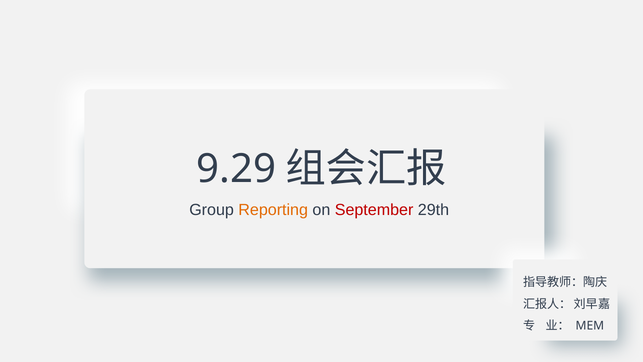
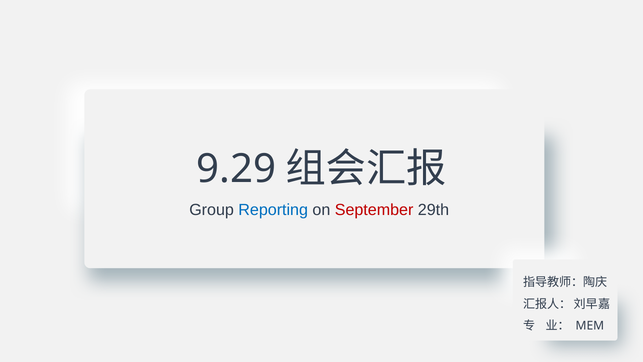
Reporting colour: orange -> blue (273, 210)
